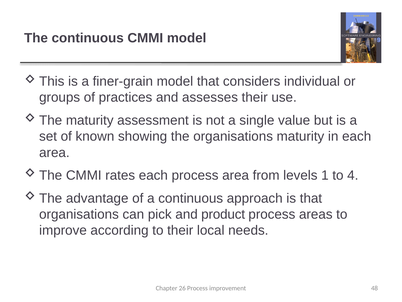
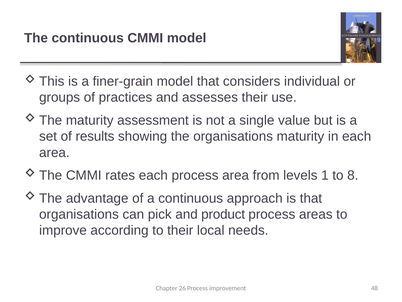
known: known -> results (95, 136)
4: 4 -> 8 (353, 175)
